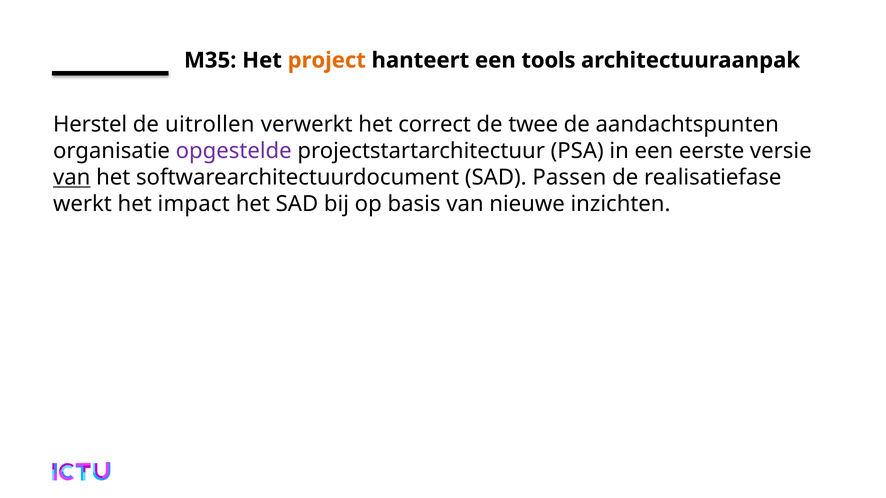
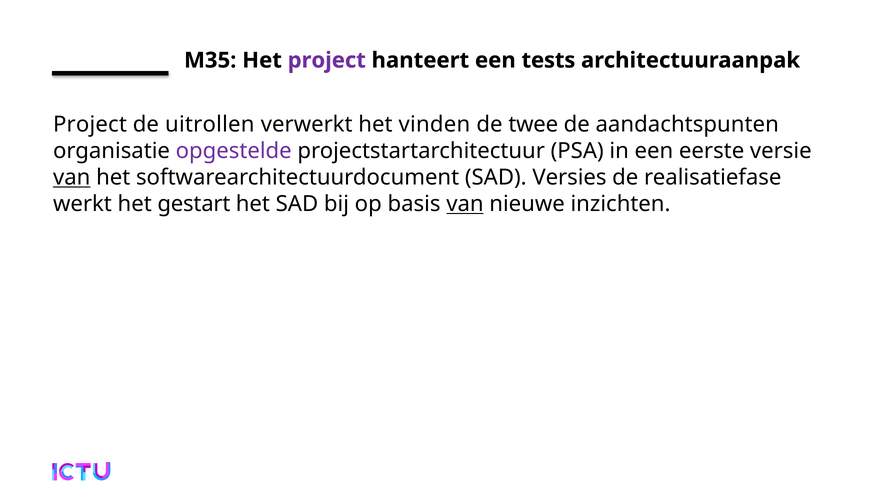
project colour: orange -> purple (327, 60)
tools: tools -> tests (548, 60)
Herstel: Herstel -> Project (90, 124)
correct: correct -> vinden (434, 124)
Passen: Passen -> Versies (569, 178)
impact: impact -> gestart (194, 204)
van underline: none -> present (465, 204)
